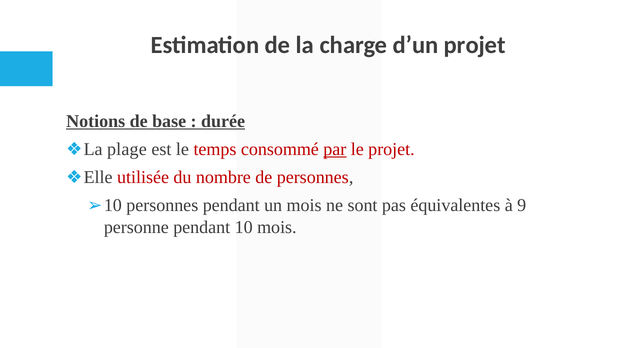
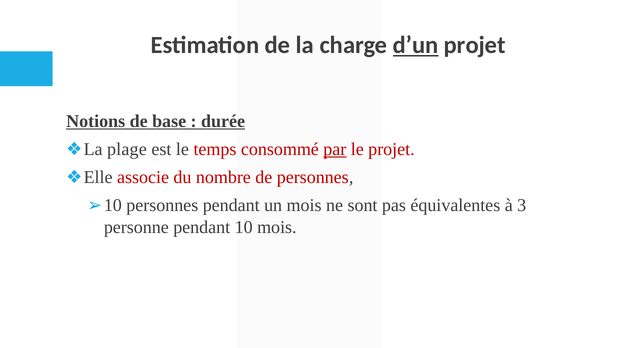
d’un underline: none -> present (416, 45)
utilisée: utilisée -> associe (143, 177)
9: 9 -> 3 (522, 205)
